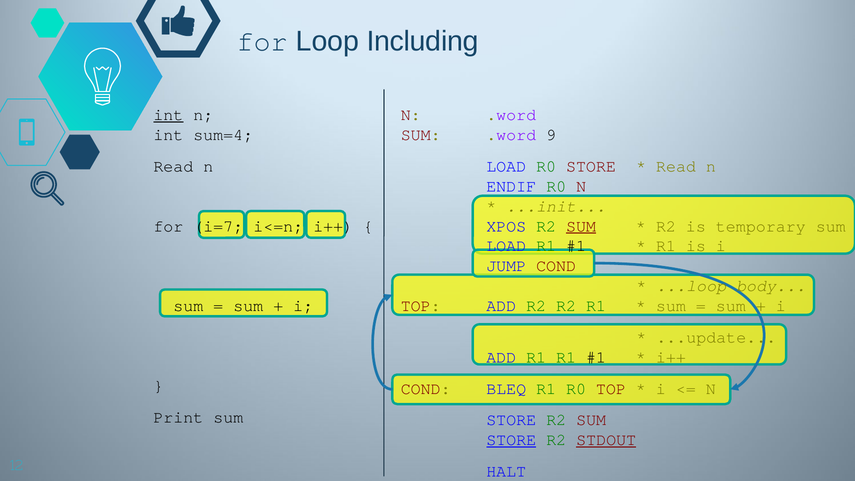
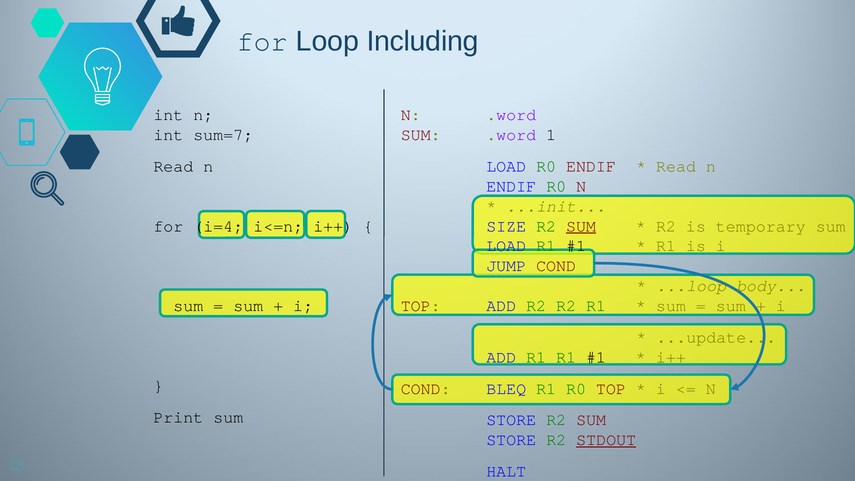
int underline: present -> none (168, 115)
sum=4: sum=4 -> sum=7 (223, 135)
9: 9 -> 1 (551, 135)
R0 STORE: STORE -> ENDIF (591, 166)
XPOS: XPOS -> SIZE (506, 226)
i=7: i=7 -> i=4 (218, 226)
STORE underline: present -> none (511, 440)
